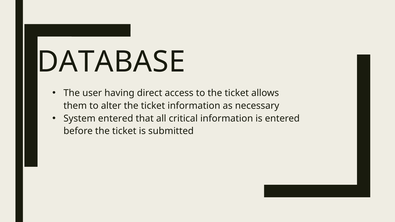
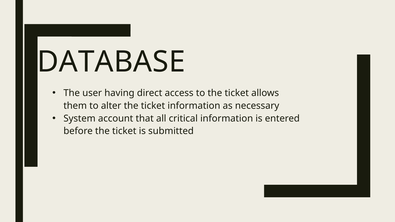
System entered: entered -> account (116, 119)
